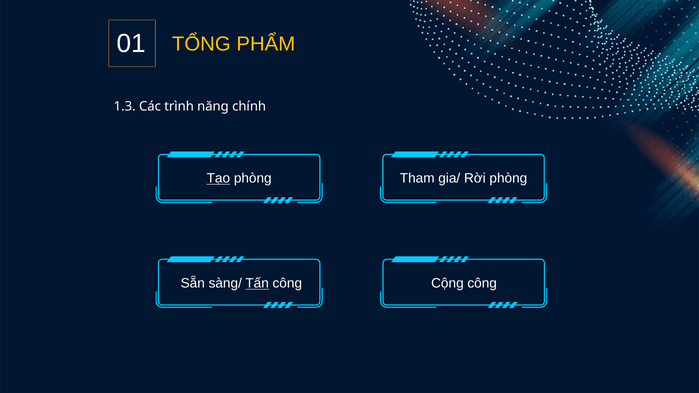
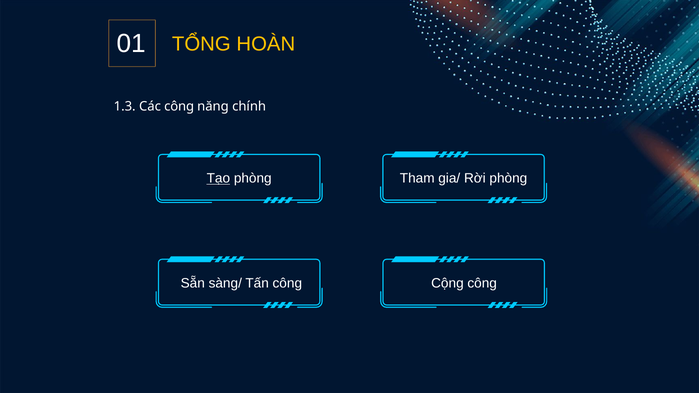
PHẨM: PHẨM -> HOÀN (266, 44)
Các trình: trình -> công (179, 106)
Tấn underline: present -> none (257, 284)
